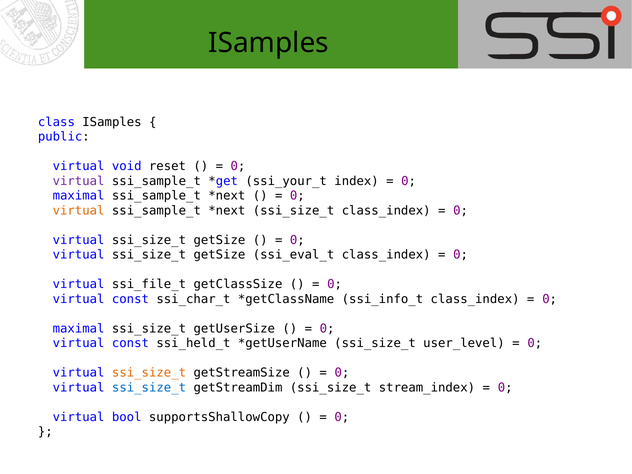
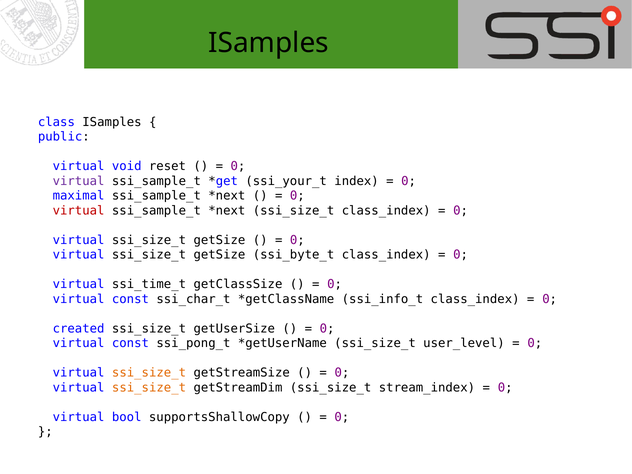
virtual colour: orange -> red (79, 211)
ssi_eval_t: ssi_eval_t -> ssi_byte_t (294, 255)
ssi_file_t: ssi_file_t -> ssi_time_t (149, 284)
maximal: maximal -> created (79, 329)
ssi_held_t: ssi_held_t -> ssi_pong_t (193, 343)
ssi_size_t colour: blue -> orange (149, 388)
